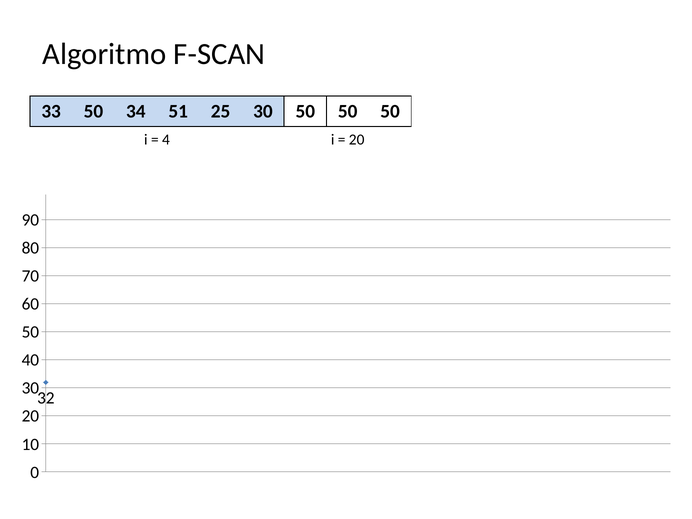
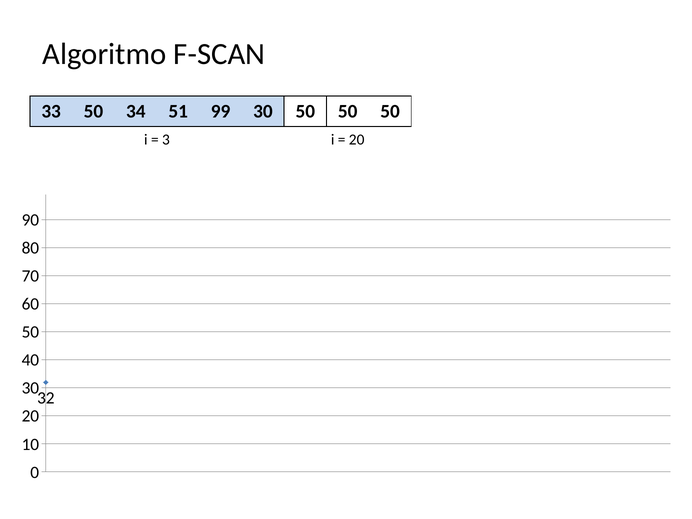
25: 25 -> 99 (221, 111)
4: 4 -> 3 (166, 140)
